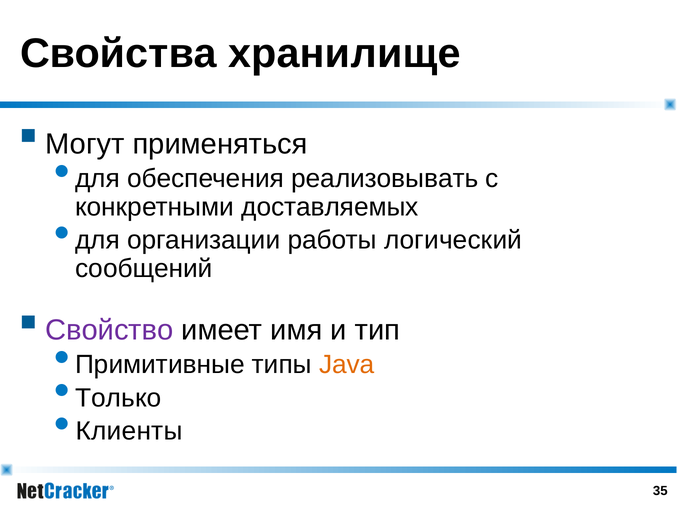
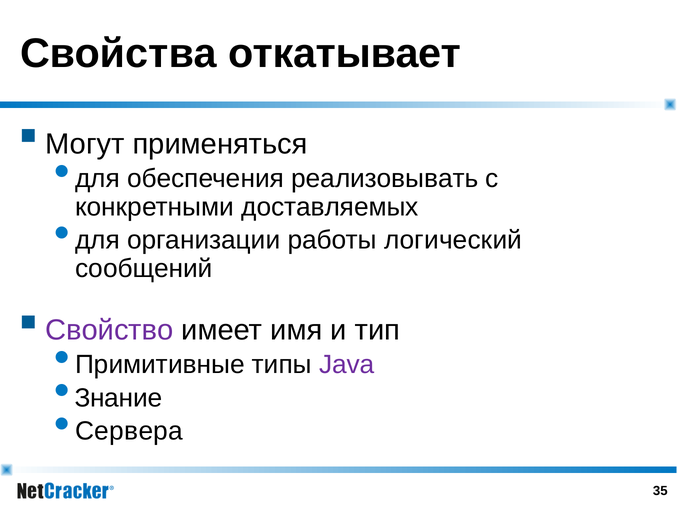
хранилище: хранилище -> откатывает (345, 53)
Java colour: orange -> purple (347, 365)
Только: Только -> Знание (118, 398)
Клиенты: Клиенты -> Сервера (129, 431)
